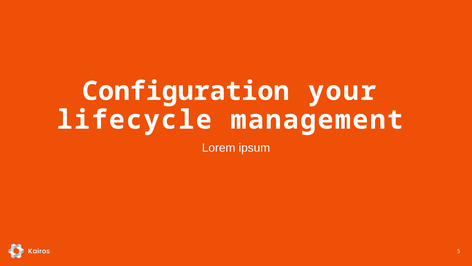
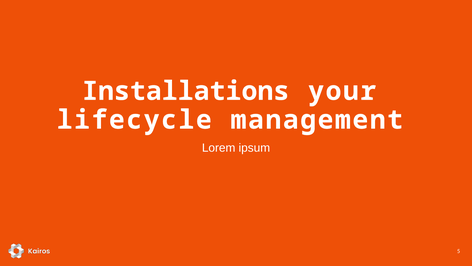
Configuration: Configuration -> Installations (186, 91)
